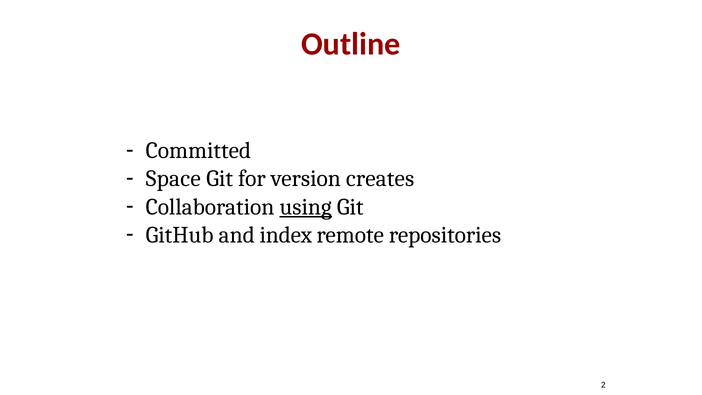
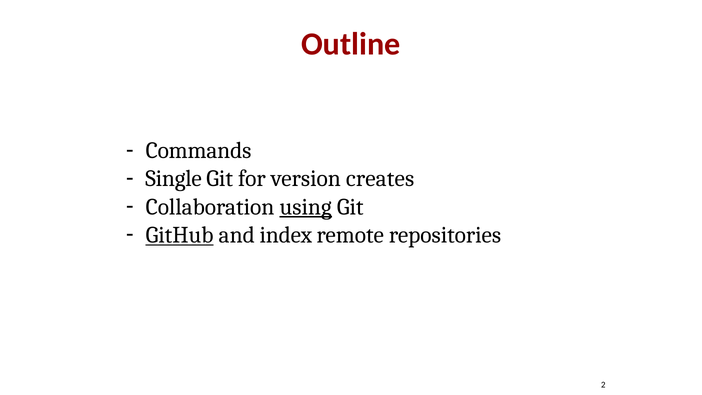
Committed: Committed -> Commands (198, 151)
Space: Space -> Single (174, 179)
GitHub underline: none -> present (180, 235)
